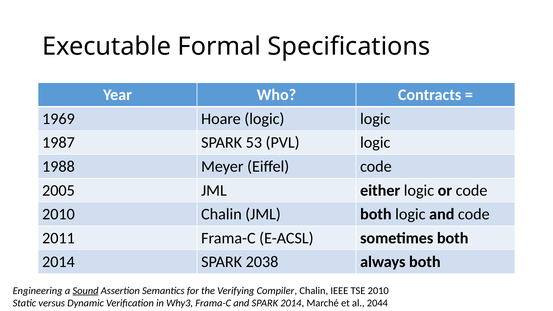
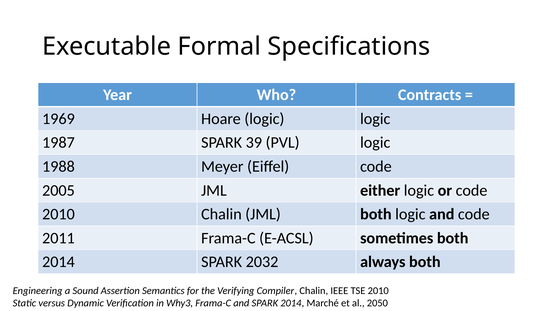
53: 53 -> 39 (254, 143)
2038: 2038 -> 2032 (262, 262)
Sound underline: present -> none (86, 291)
2044: 2044 -> 2050 (377, 303)
